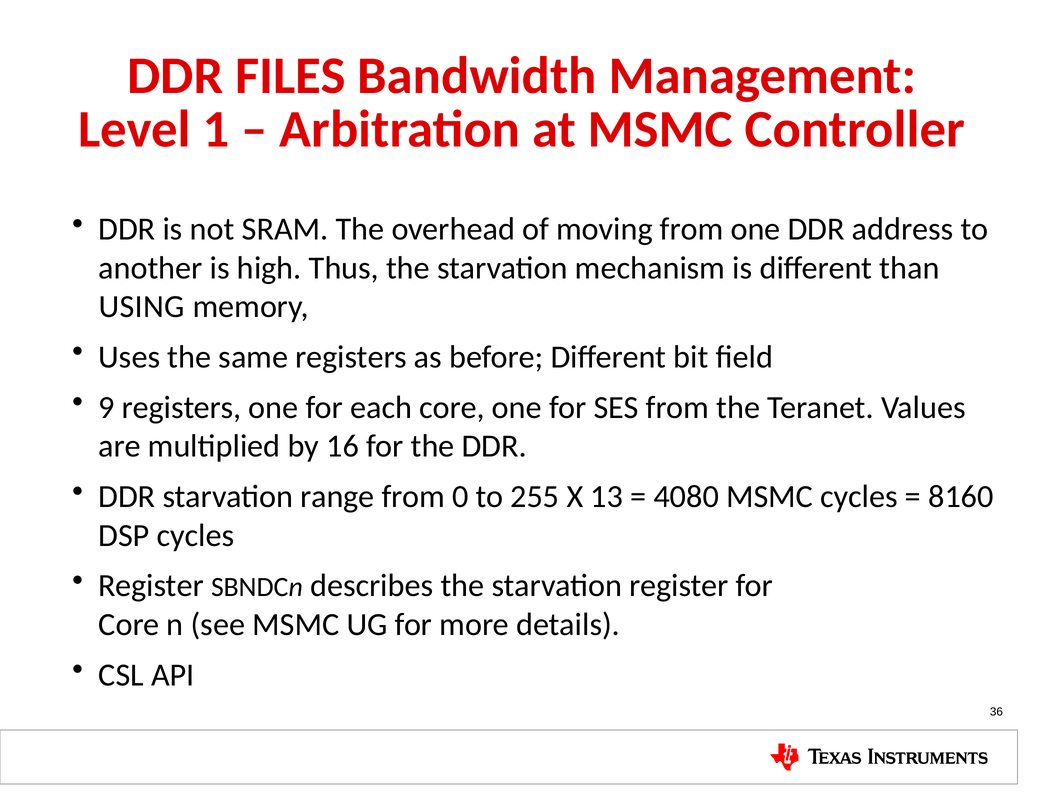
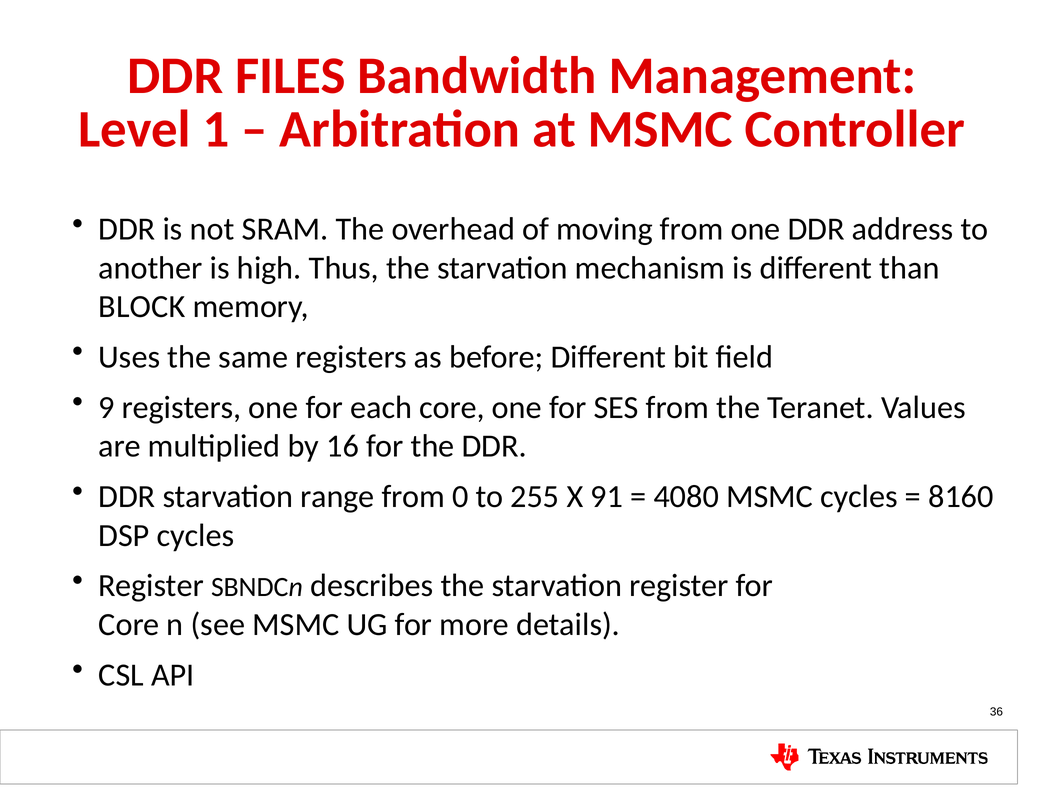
USING: USING -> BLOCK (142, 307)
13: 13 -> 91 (607, 497)
